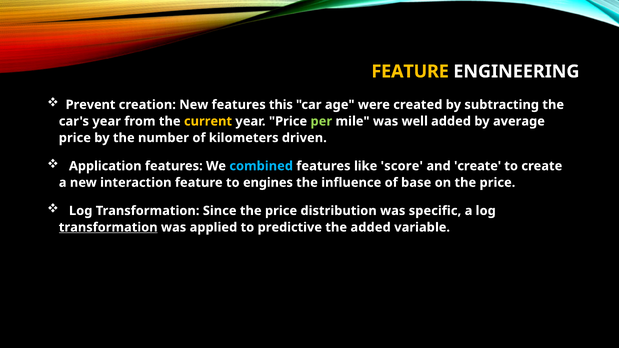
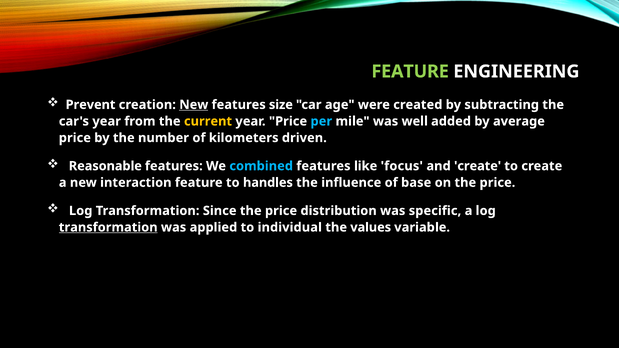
FEATURE colour: yellow -> light green (410, 72)
New underline: none -> present (194, 105)
this: this -> size (281, 105)
per colour: light green -> light blue (321, 121)
Application: Application -> Reasonable (105, 166)
score: score -> focus (402, 166)
engines: engines -> handles (268, 183)
predictive: predictive -> individual (290, 227)
the added: added -> values (371, 227)
